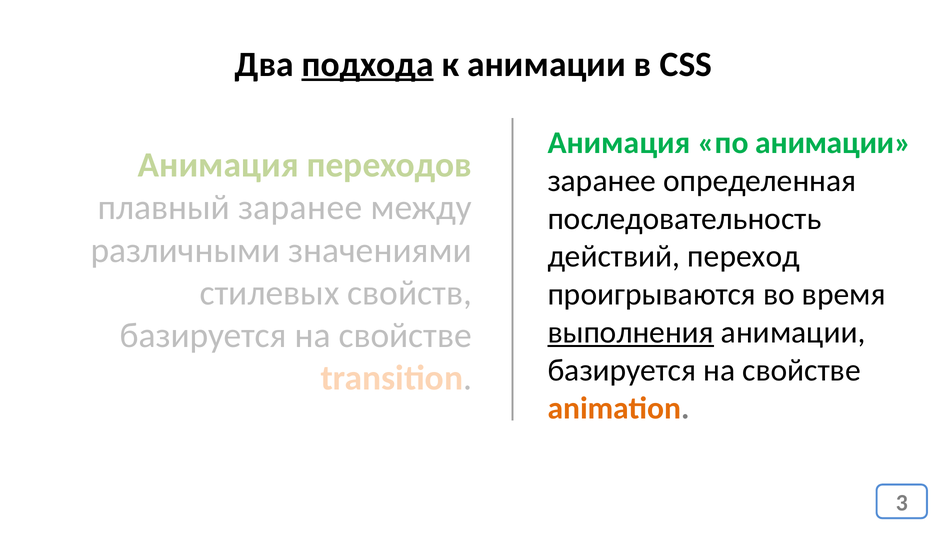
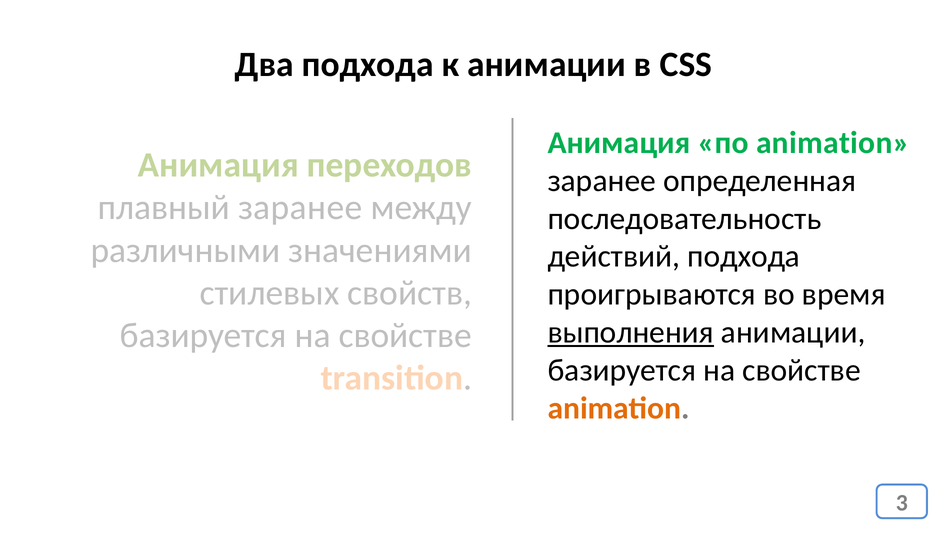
подхода underline: present -> none (368, 64)
по анимации: анимации -> animation (833, 143)
действий переход: переход -> подхода (744, 256)
